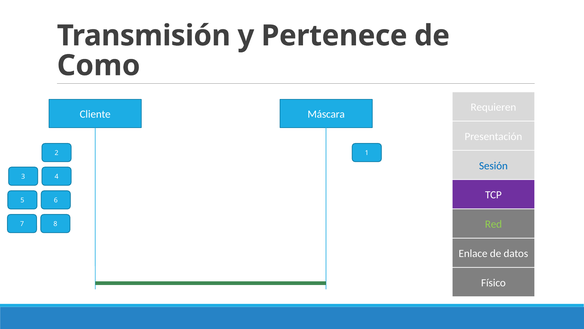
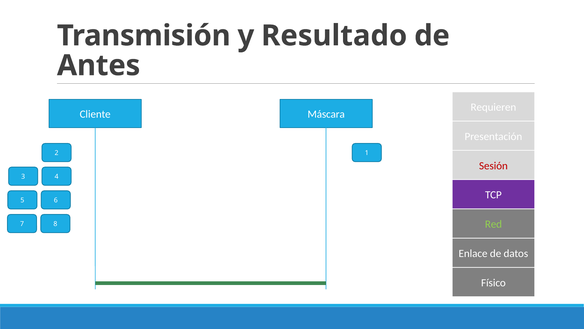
Pertenece: Pertenece -> Resultado (334, 36)
Como: Como -> Antes (99, 65)
Sesión colour: blue -> red (493, 165)
